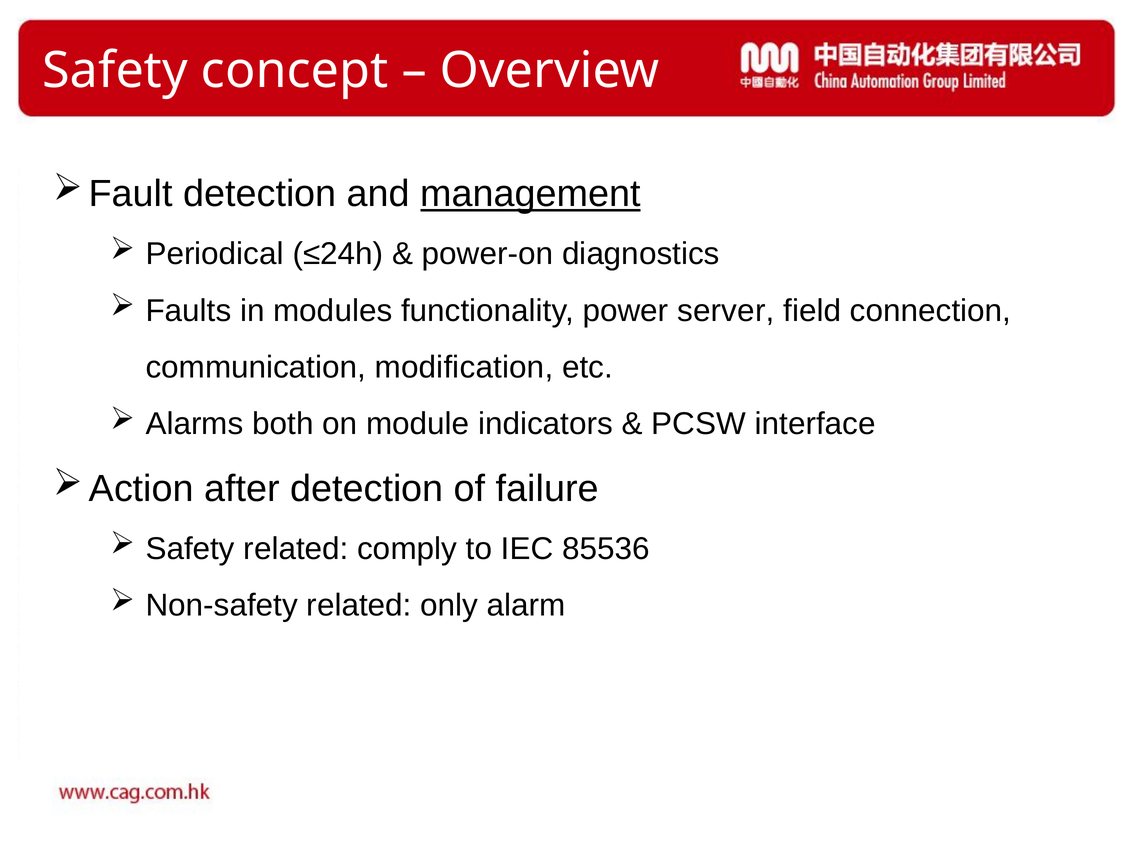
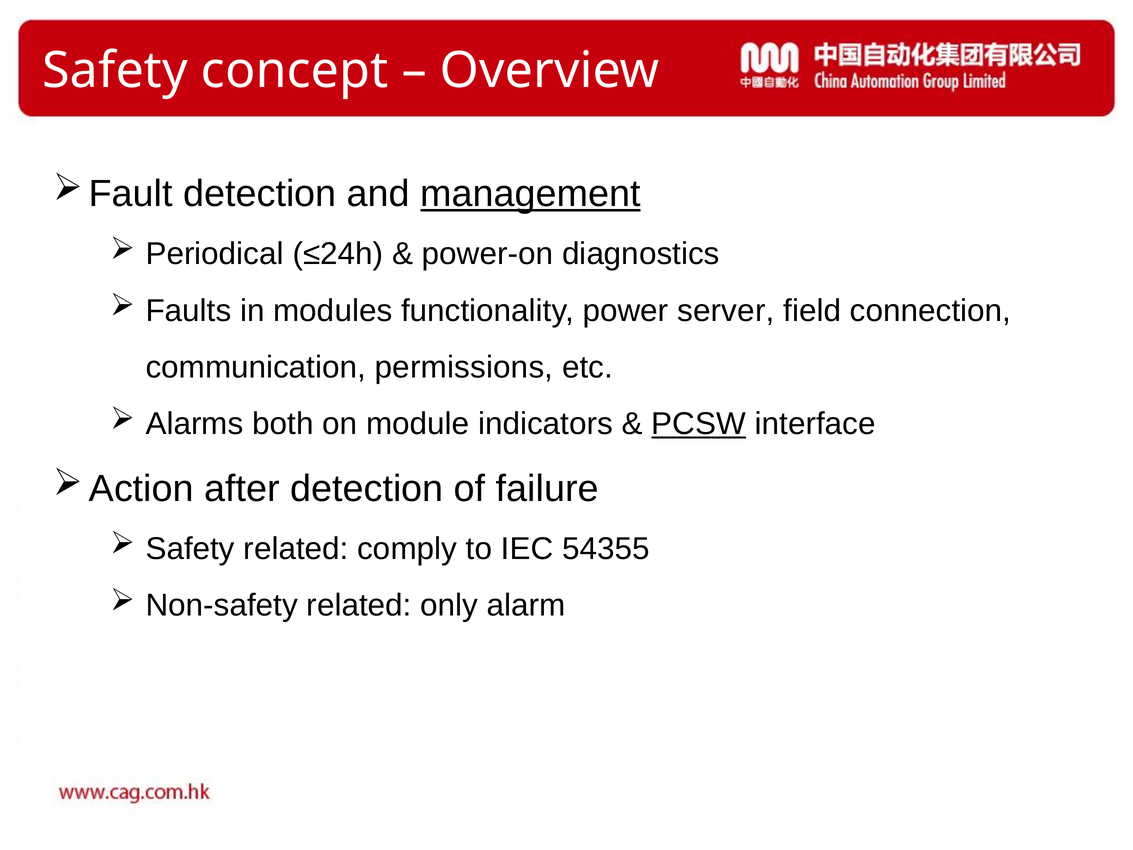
modification: modification -> permissions (464, 367)
PCSW underline: none -> present (699, 424)
85536: 85536 -> 54355 (606, 549)
